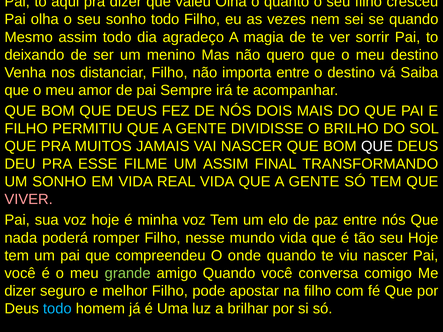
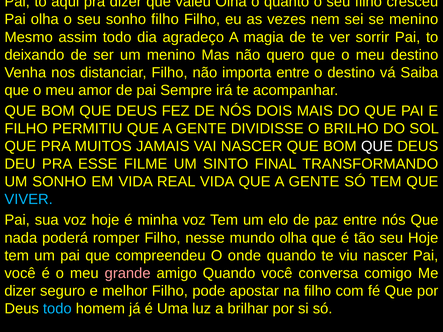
sonho todo: todo -> filho (165, 19)
se quando: quando -> menino (414, 19)
UM ASSIM: ASSIM -> SINTO (226, 164)
VIVER colour: pink -> light blue (29, 200)
mundo vida: vida -> olha (293, 238)
grande colour: light green -> pink (128, 273)
